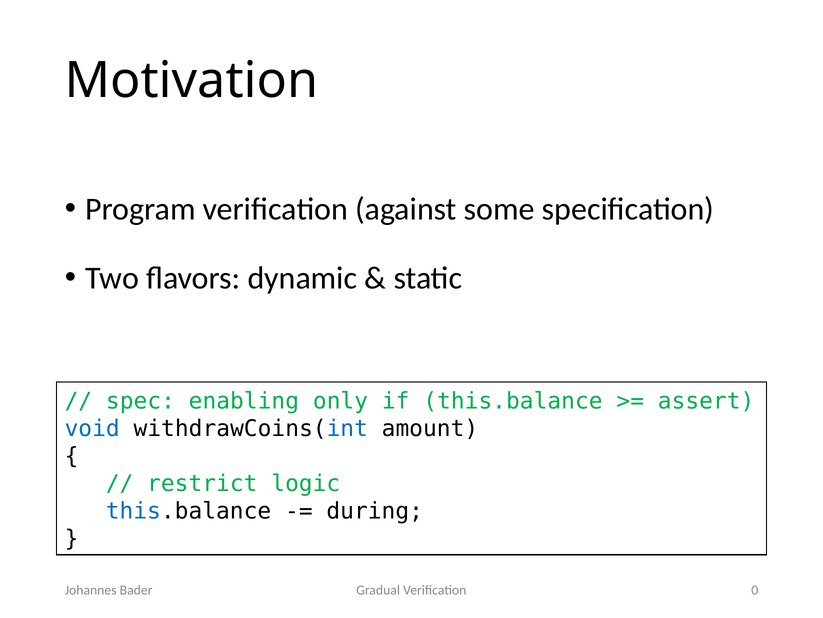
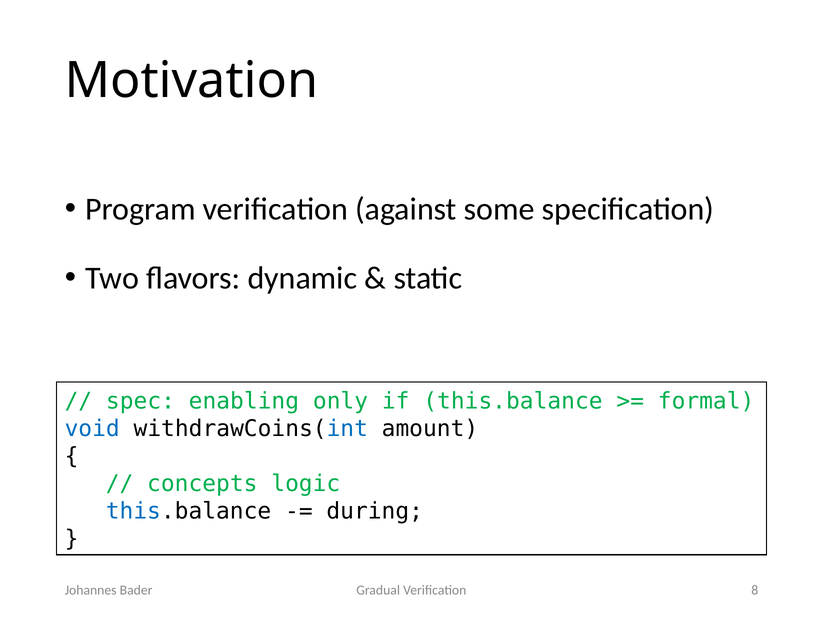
assert: assert -> formal (706, 401)
restrict: restrict -> concepts (202, 483)
0: 0 -> 8 (755, 589)
